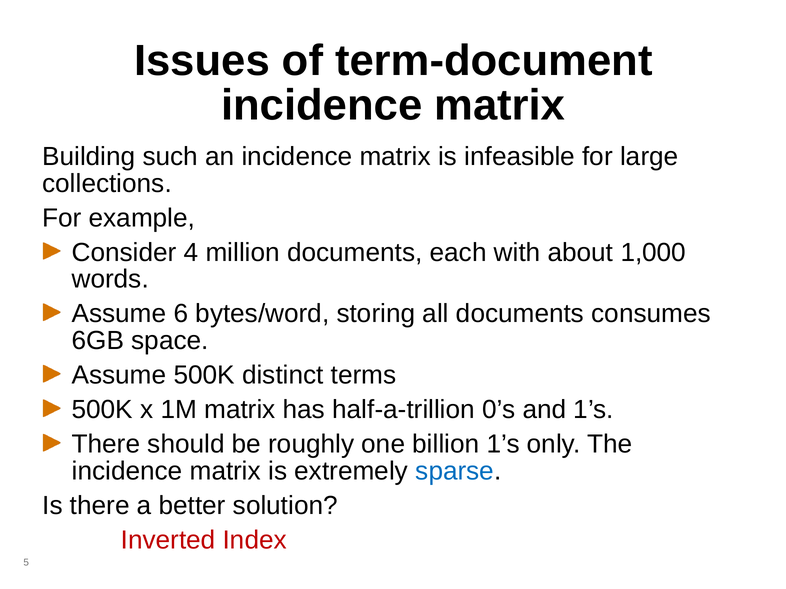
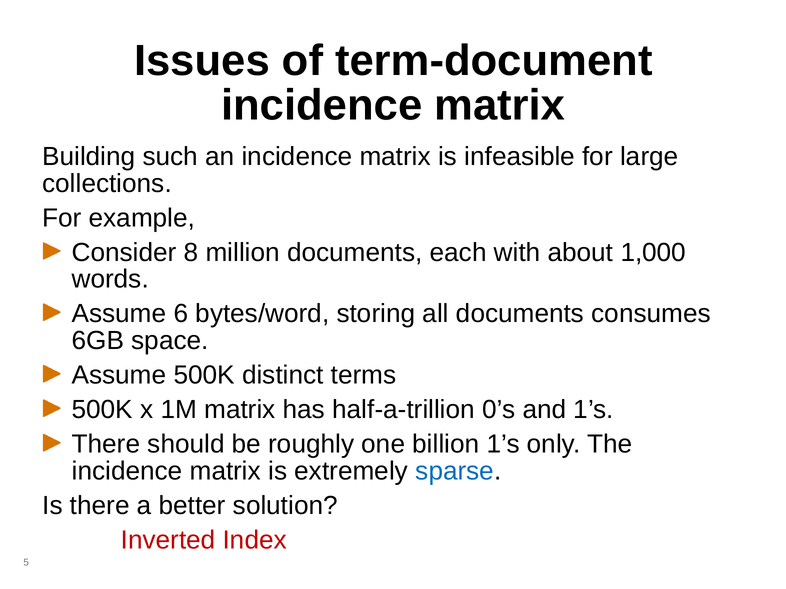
4: 4 -> 8 (191, 253)
